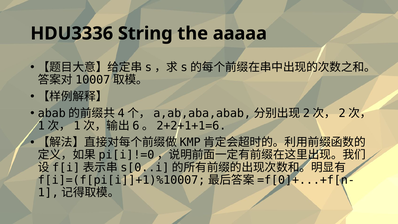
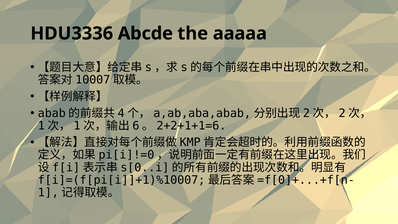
String: String -> Abcde (145, 33)
